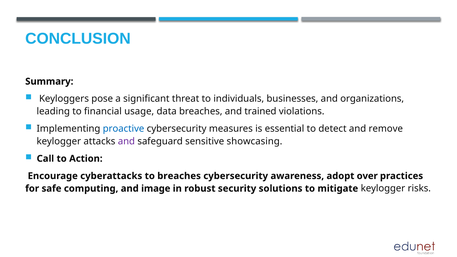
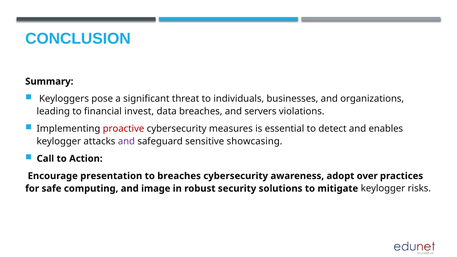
usage: usage -> invest (139, 111)
trained: trained -> servers (260, 111)
proactive colour: blue -> red (124, 129)
remove: remove -> enables (386, 129)
cyberattacks: cyberattacks -> presentation (111, 176)
